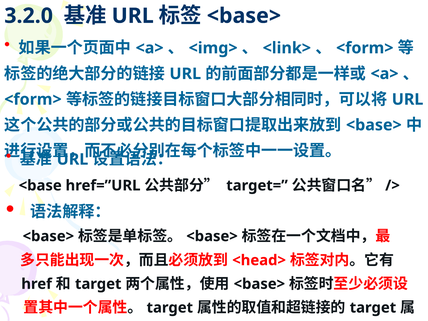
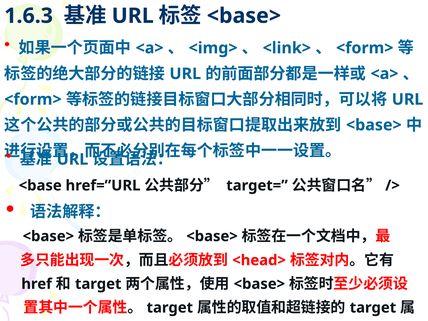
3.2.0: 3.2.0 -> 1.6.3 (29, 16)
